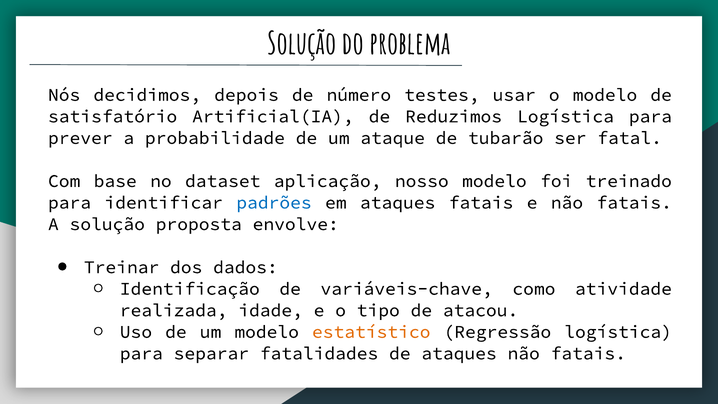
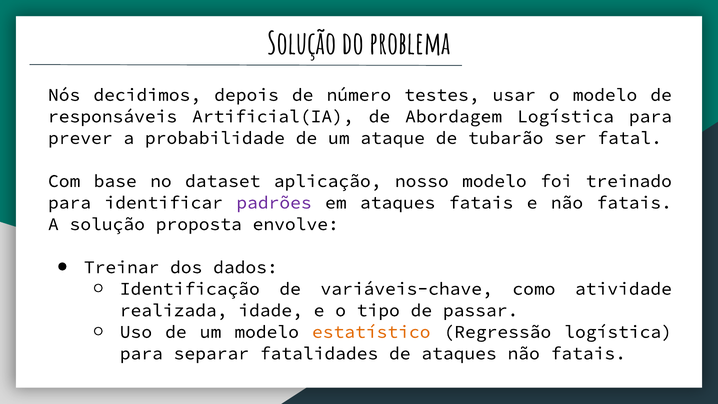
satisfatório: satisfatório -> responsáveis (113, 116)
Reduzimos: Reduzimos -> Abordagem (454, 116)
padrões colour: blue -> purple (274, 203)
atacou: atacou -> passar (481, 310)
